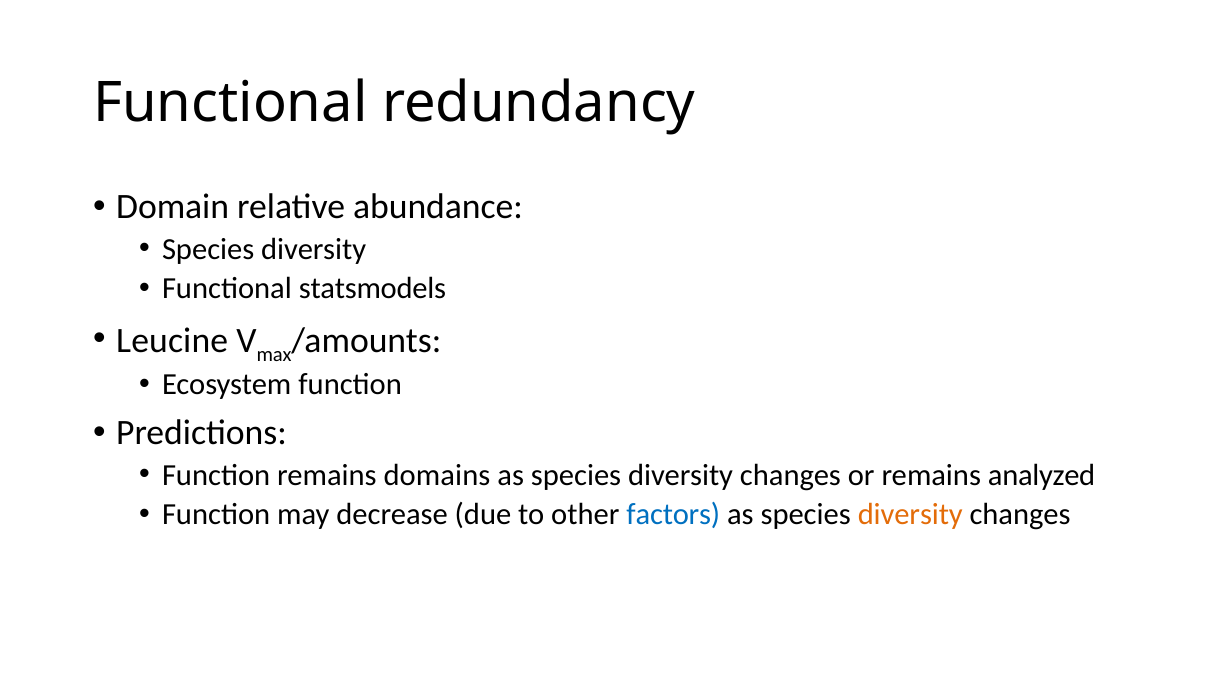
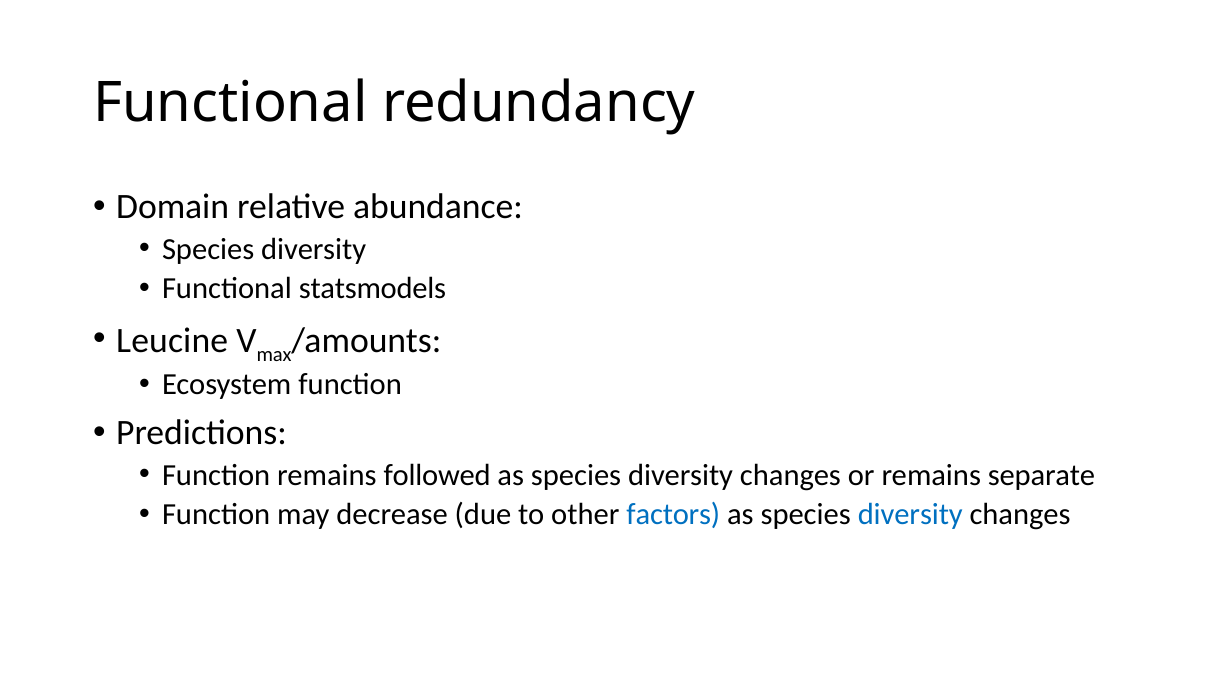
domains: domains -> followed (437, 475)
analyzed: analyzed -> separate (1042, 475)
diversity colour: orange -> blue (910, 514)
